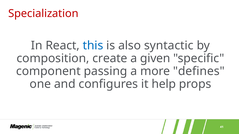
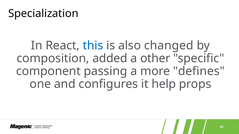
Specialization colour: red -> black (43, 14)
syntactic: syntactic -> changed (169, 46)
create: create -> added (110, 58)
given: given -> other (155, 58)
